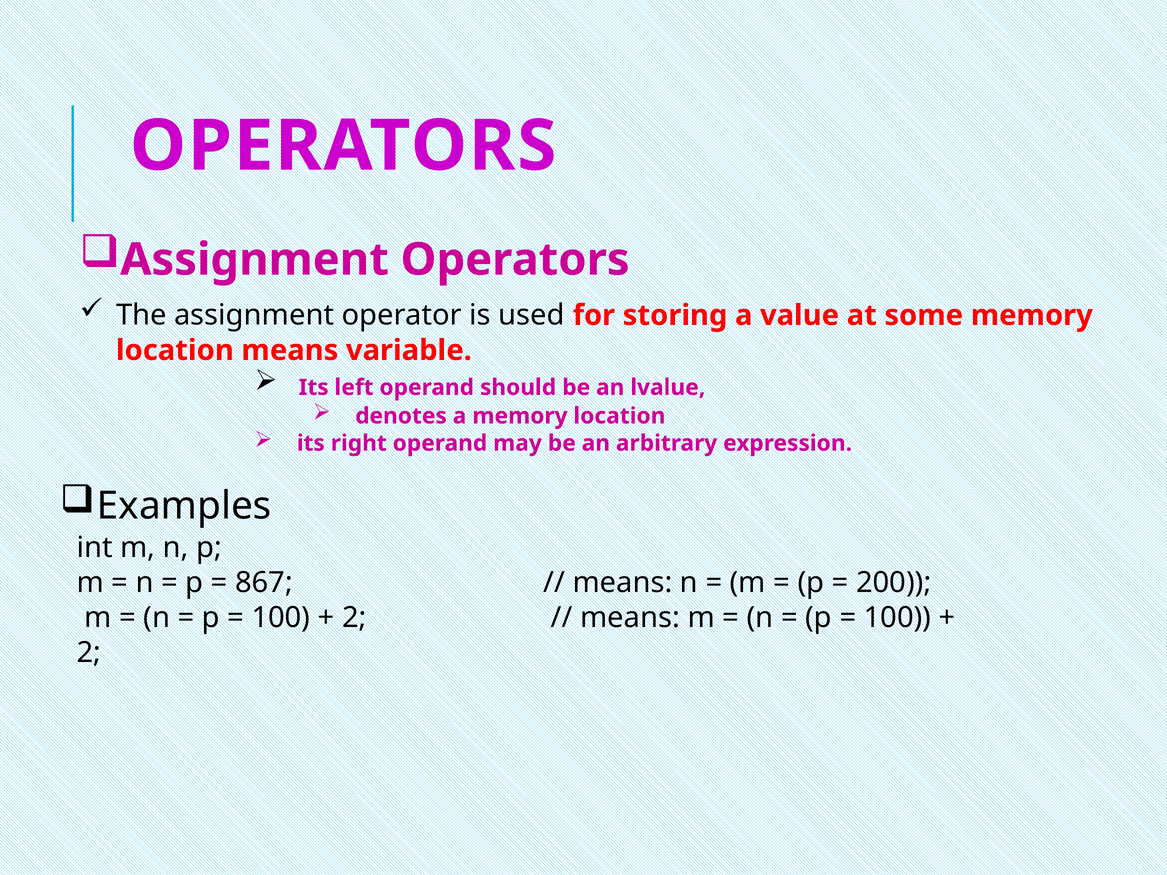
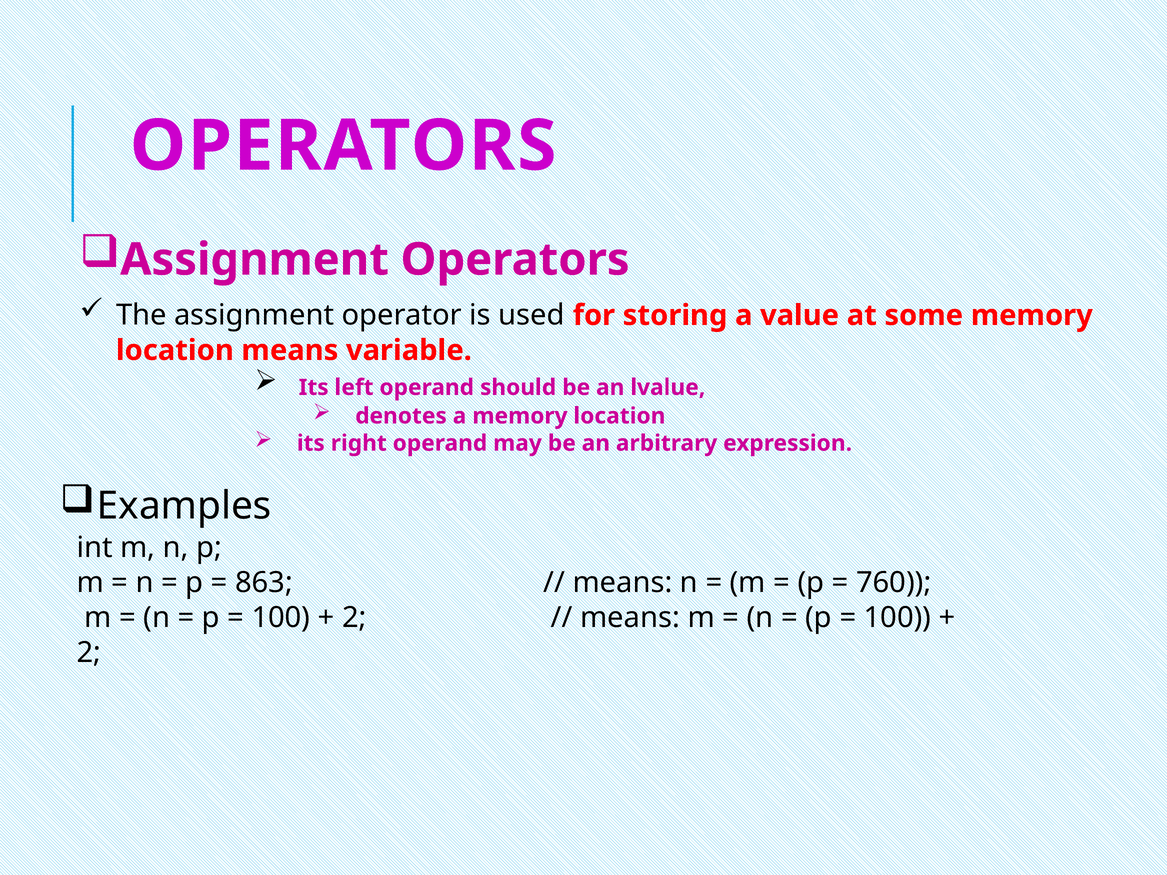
867: 867 -> 863 (264, 583)
200: 200 -> 760 (894, 583)
